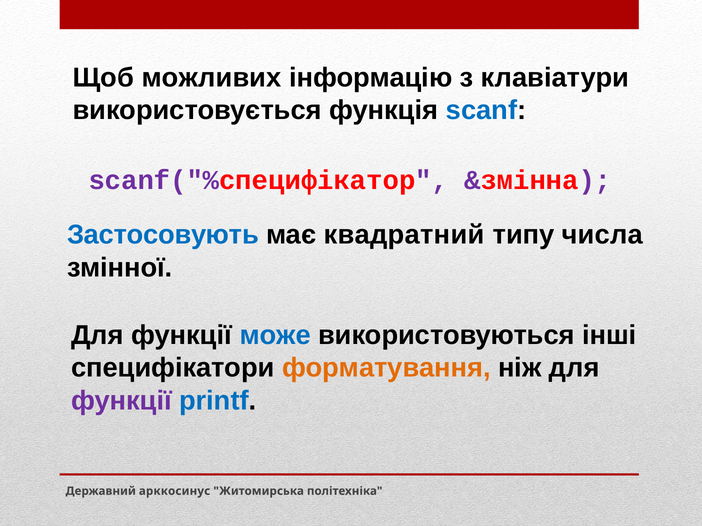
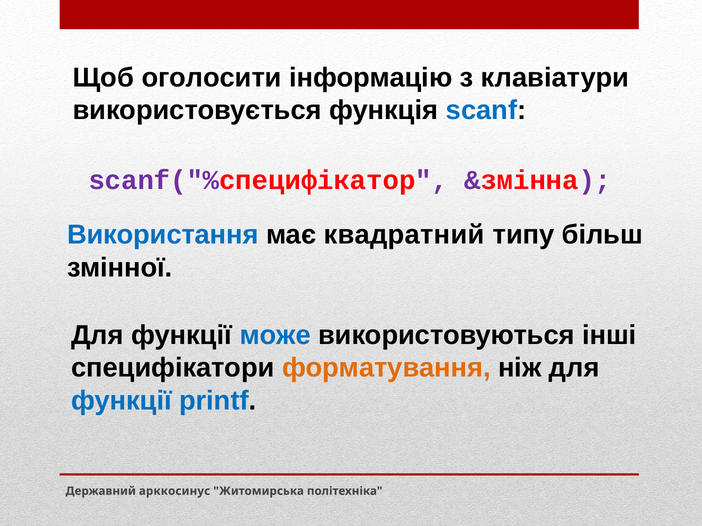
можливих: можливих -> оголосити (212, 78)
Застосовують: Застосовують -> Використання (163, 235)
числа: числа -> більш (602, 235)
функції colour: purple -> blue (121, 401)
